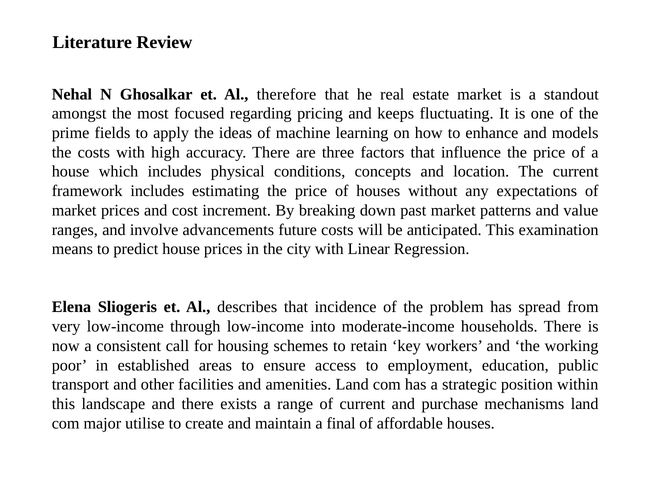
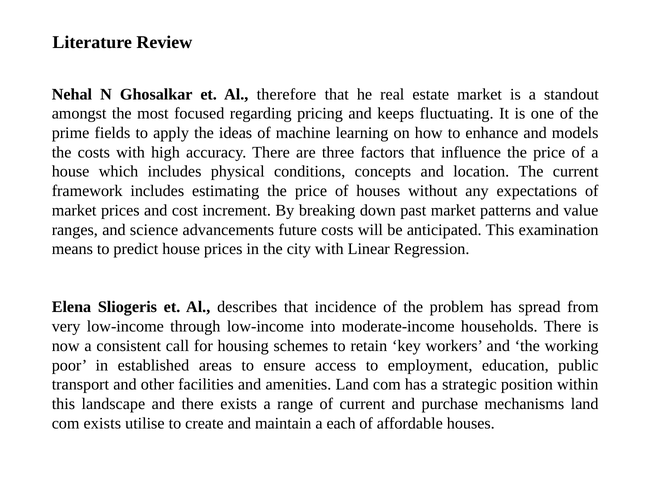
involve: involve -> science (154, 230)
com major: major -> exists (102, 424)
final: final -> each (341, 424)
